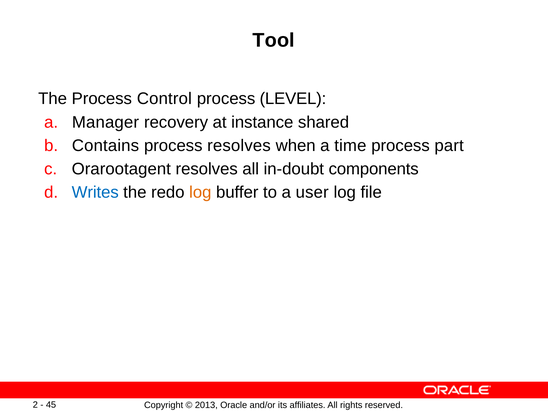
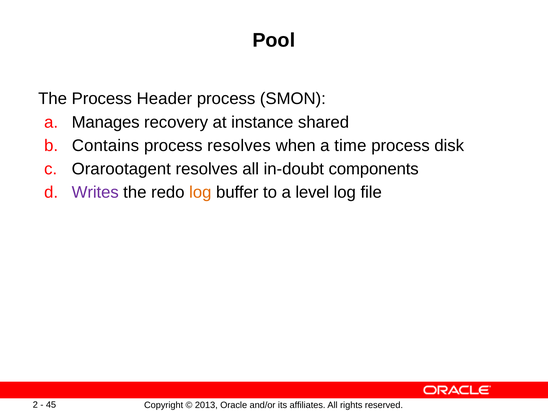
Tool: Tool -> Pool (274, 40)
Control: Control -> Header (164, 99)
LEVEL: LEVEL -> SMON (293, 99)
Manager: Manager -> Manages (106, 122)
part: part -> disk (449, 146)
Writes colour: blue -> purple (95, 192)
user: user -> level (312, 192)
